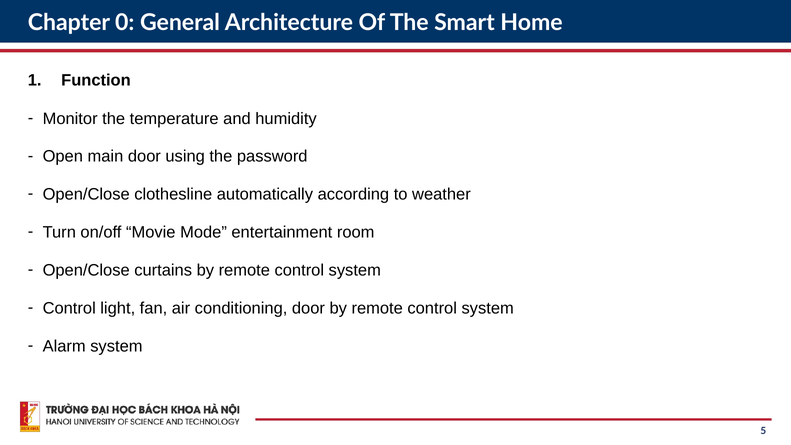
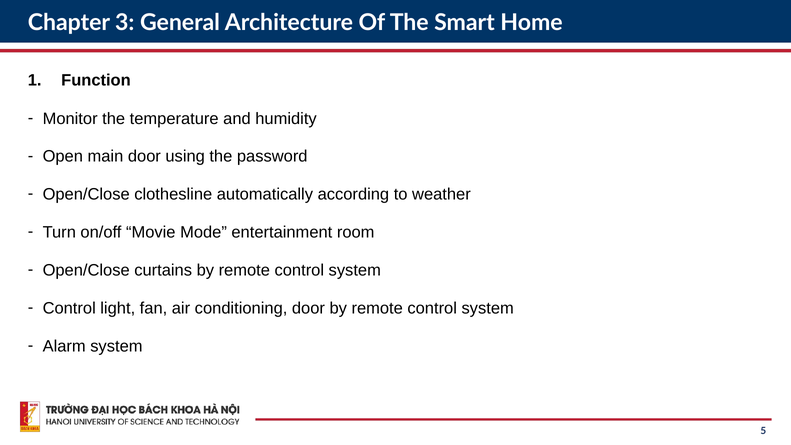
0: 0 -> 3 (125, 23)
